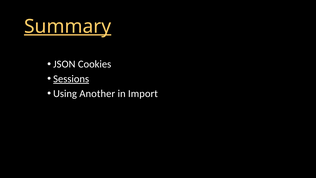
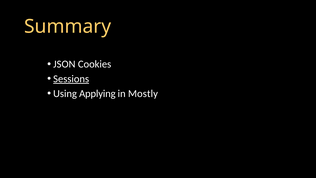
Summary underline: present -> none (68, 27)
Another: Another -> Applying (97, 93)
Import: Import -> Mostly (143, 93)
